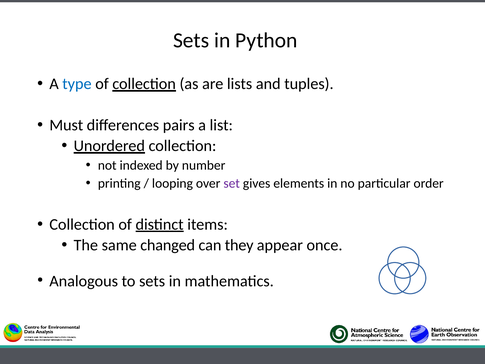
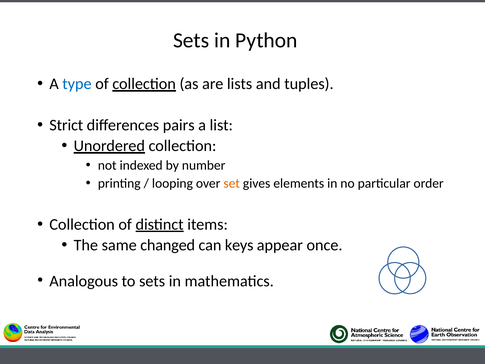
Must: Must -> Strict (66, 125)
set colour: purple -> orange (232, 183)
they: they -> keys (239, 245)
